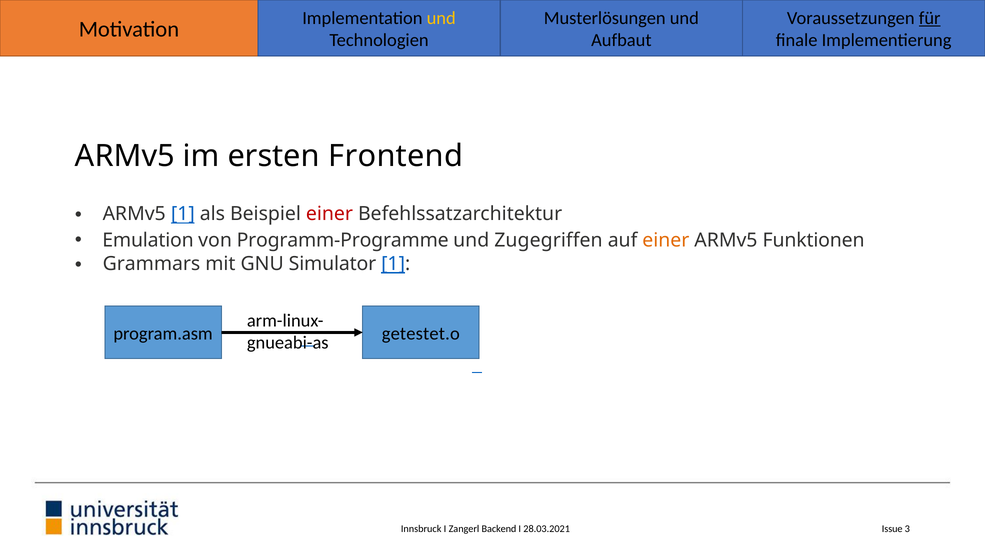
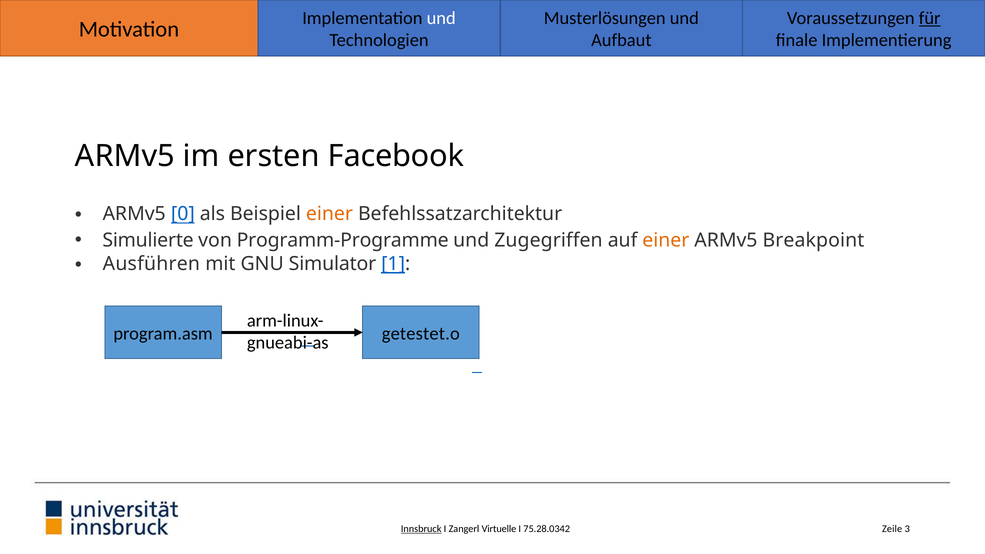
und colour: yellow -> white (441, 18)
Frontend: Frontend -> Facebook (396, 156)
ARMv5 1: 1 -> 0 (183, 214)
einer colour: red -> orange (329, 214)
Emulation: Emulation -> Simulierte (148, 240)
Funktionen: Funktionen -> Breakpoint (813, 240)
Grammars: Grammars -> Ausführen (151, 264)
Innsbruck underline: none -> present (421, 529)
Backend: Backend -> Virtuelle (499, 529)
28.03.2021: 28.03.2021 -> 75.28.0342 (547, 529)
Issue: Issue -> Zeile (892, 529)
